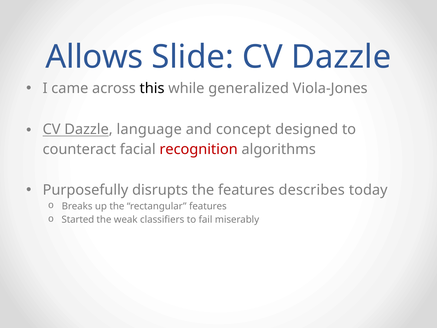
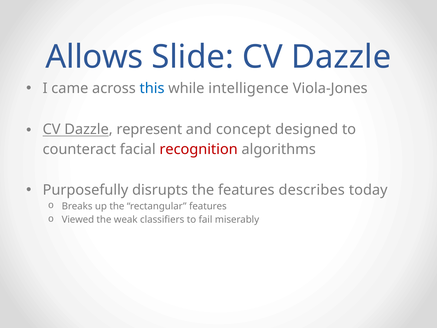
this colour: black -> blue (152, 88)
generalized: generalized -> intelligence (249, 88)
language: language -> represent (149, 129)
Started: Started -> Viewed (78, 220)
